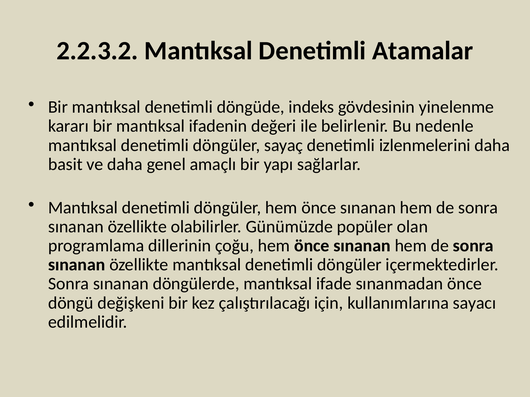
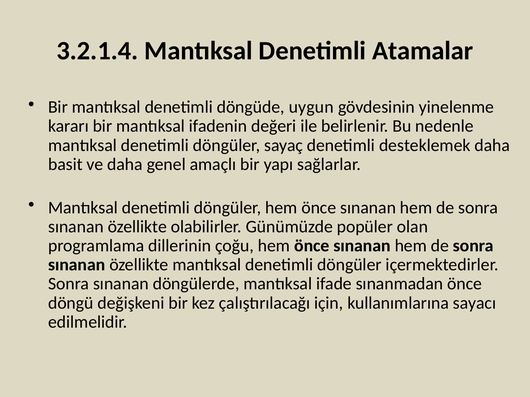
2.2.3.2: 2.2.3.2 -> 3.2.1.4 (97, 51)
indeks: indeks -> uygun (311, 107)
izlenmelerini: izlenmelerini -> desteklemek (425, 145)
